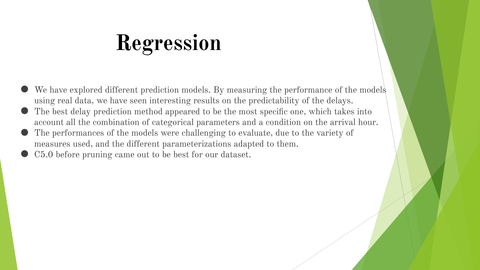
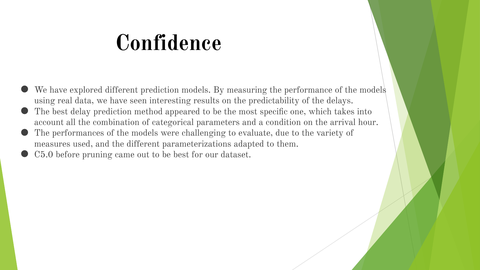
Regression: Regression -> Confidence (169, 43)
